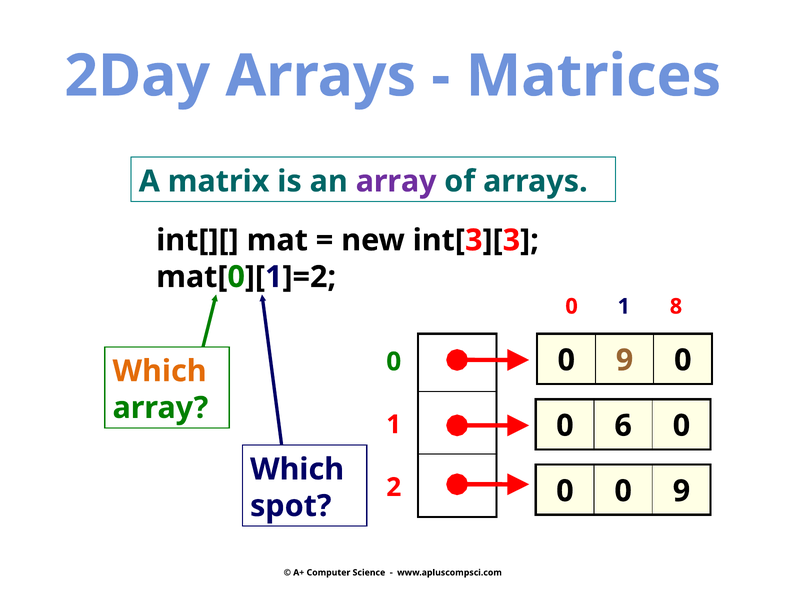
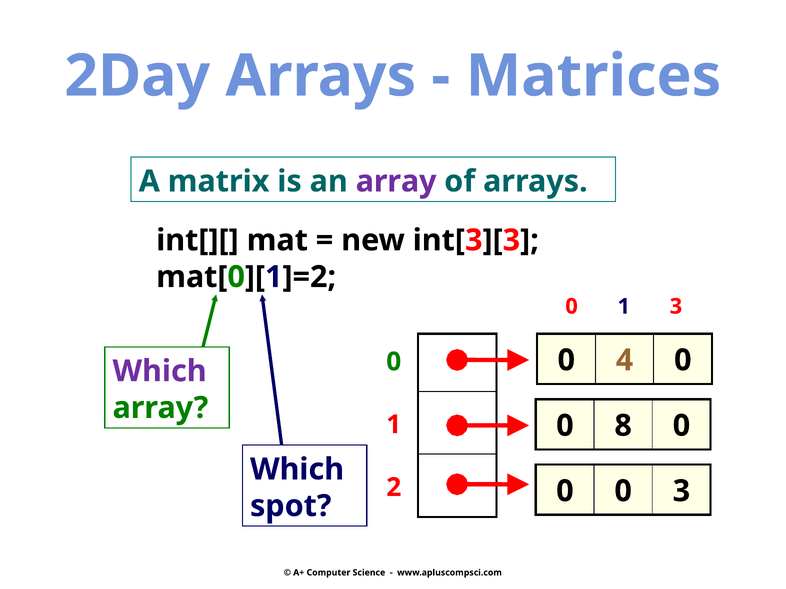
1 8: 8 -> 3 (676, 307)
9: 9 -> 4 (625, 361)
Which colour: orange -> purple (160, 371)
6: 6 -> 8 (623, 426)
0 0 9: 9 -> 3 (681, 491)
